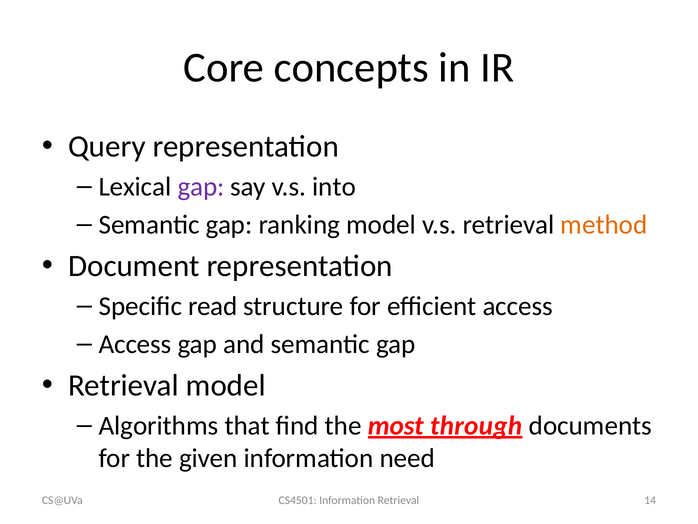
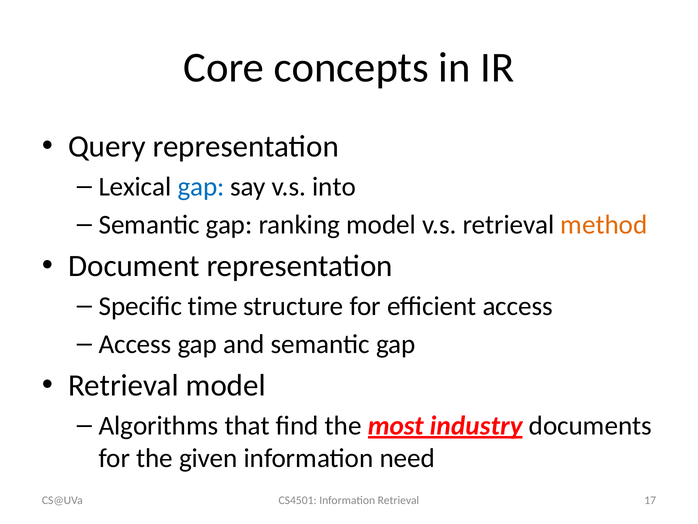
gap colour: purple -> blue (201, 186)
read: read -> time (213, 306)
through: through -> industry (476, 425)
14: 14 -> 17 (650, 500)
